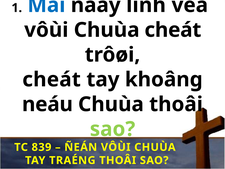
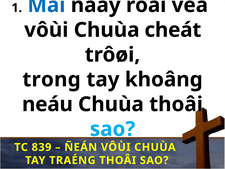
linh: linh -> roài (146, 5)
cheát: cheát -> trong (52, 79)
sao colour: light green -> light blue (113, 129)
